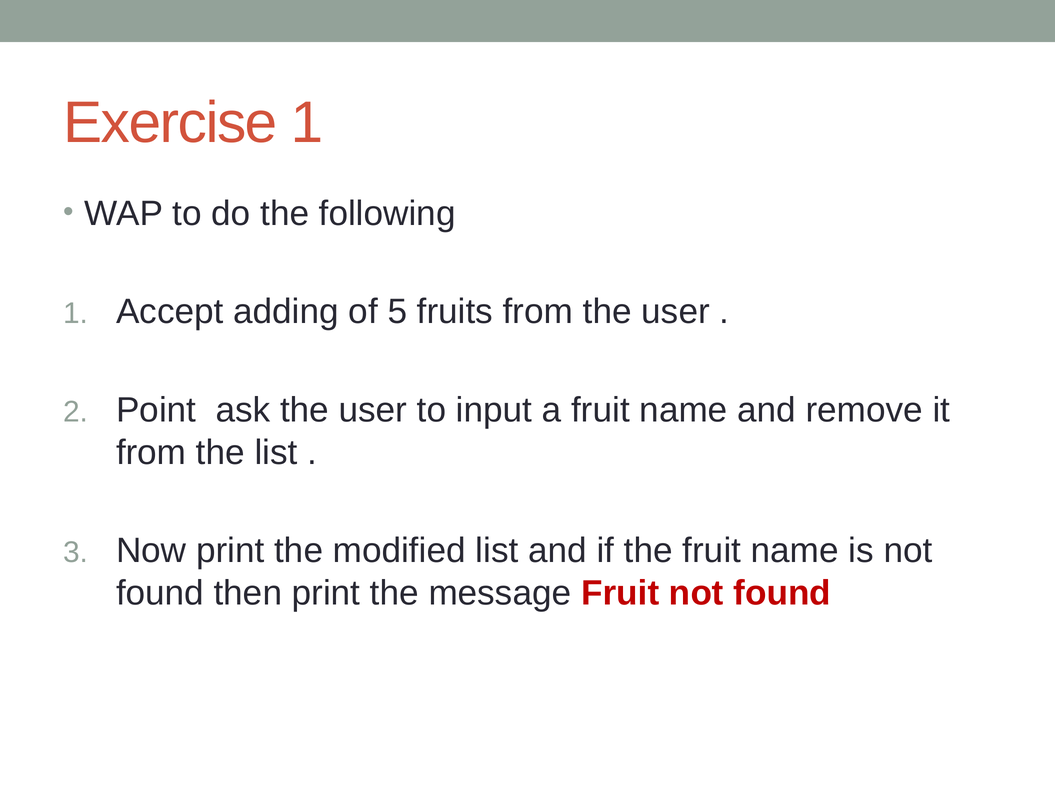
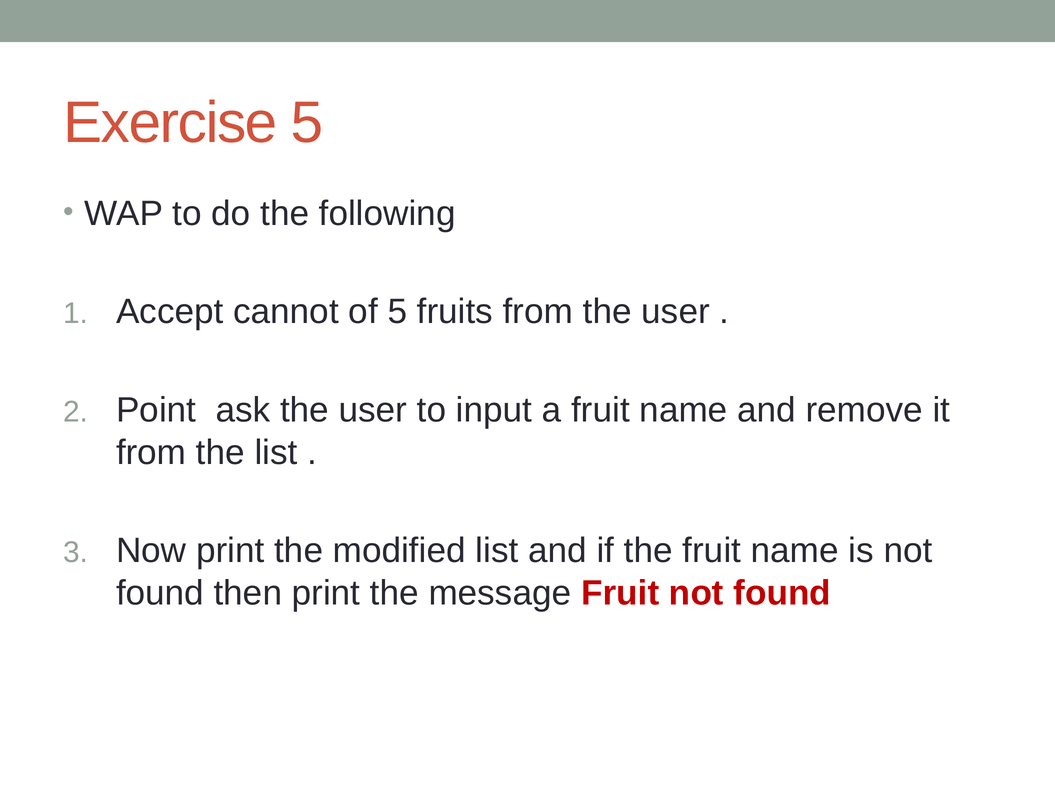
Exercise 1: 1 -> 5 (307, 123)
adding: adding -> cannot (286, 312)
